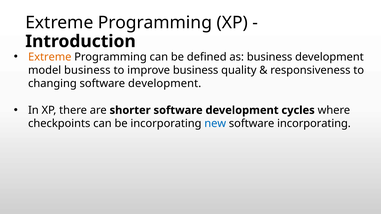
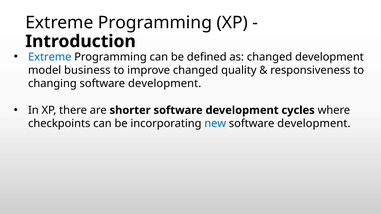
Extreme colour: orange -> blue (50, 57)
as business: business -> changed (270, 57)
improve business: business -> changed (196, 70)
incorporating: incorporating -> development (314, 124)
